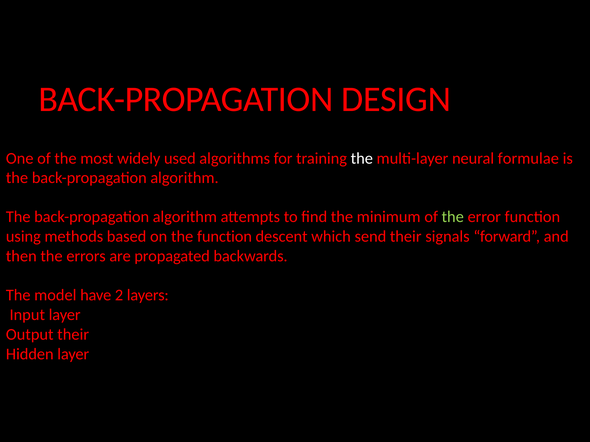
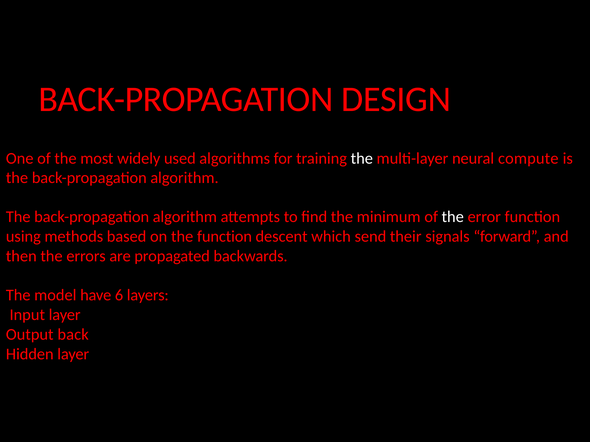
formulae: formulae -> compute (528, 158)
the colour: light green -> white (453, 217)
2: 2 -> 6 (119, 296)
Output their: their -> back (73, 335)
